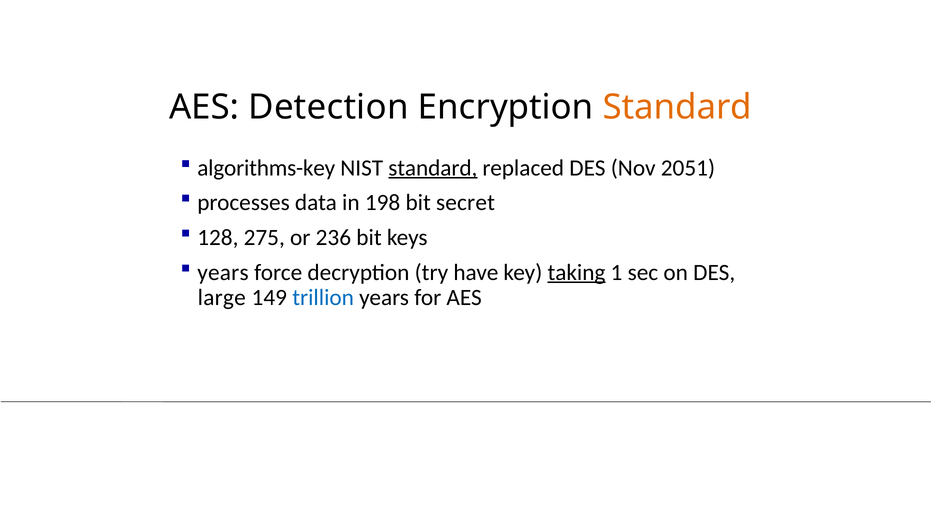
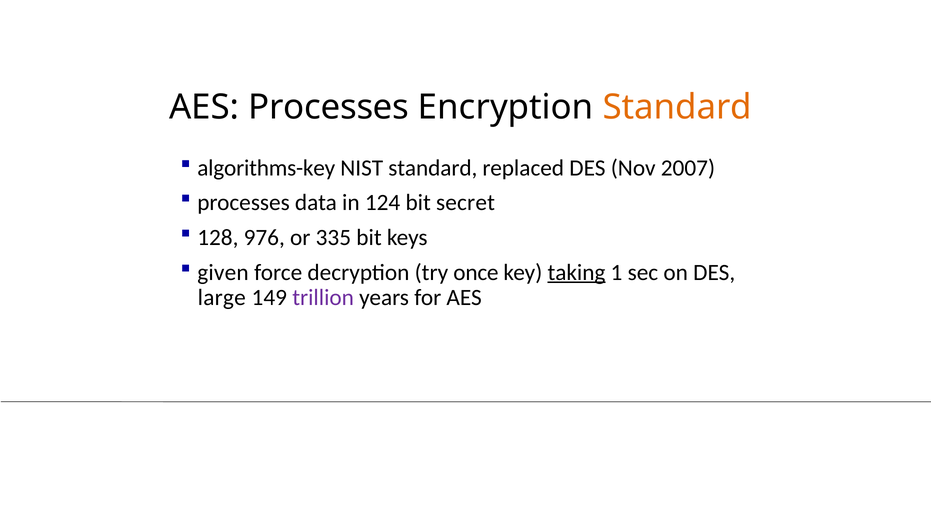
AES Detection: Detection -> Processes (329, 107)
standard underline: present -> none (433, 168)
2051: 2051 -> 2007 (688, 168)
198: 198 -> 124 (383, 203)
275: 275 -> 976 (264, 237)
236: 236 -> 335 (333, 237)
years: years -> given (223, 272)
have: have -> once (476, 272)
trillion colour: blue -> purple (323, 297)
